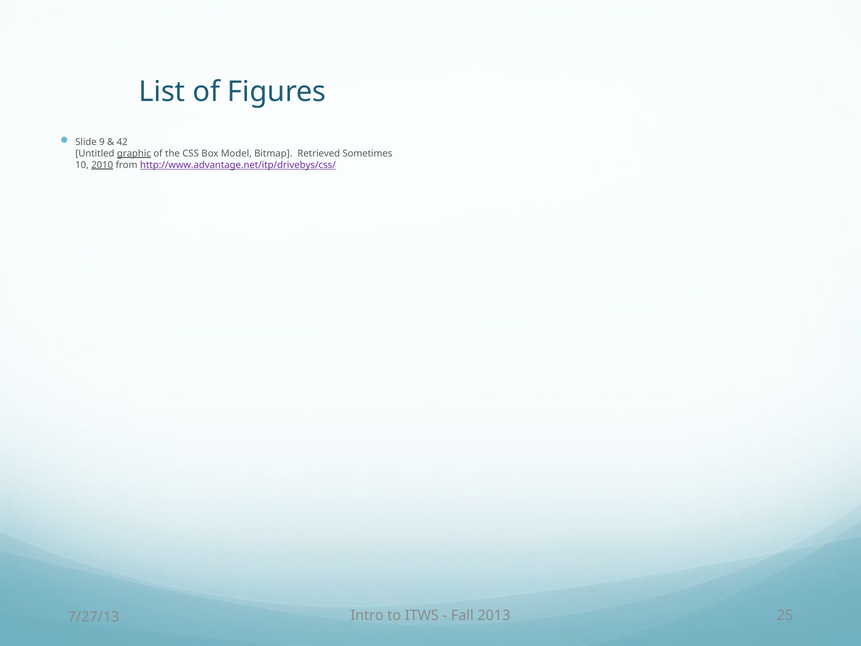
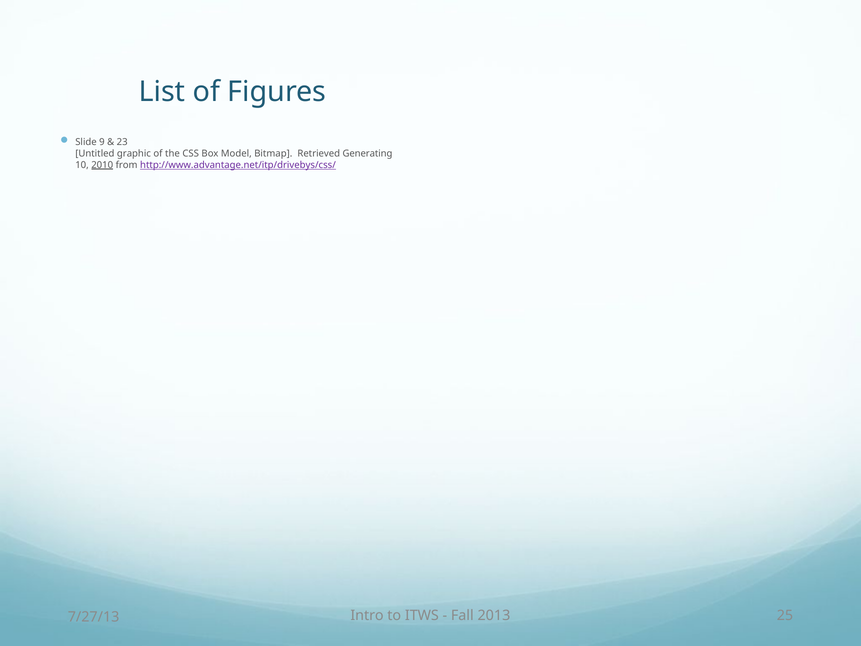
42: 42 -> 23 (122, 142)
graphic underline: present -> none (134, 153)
Sometimes: Sometimes -> Generating (367, 153)
